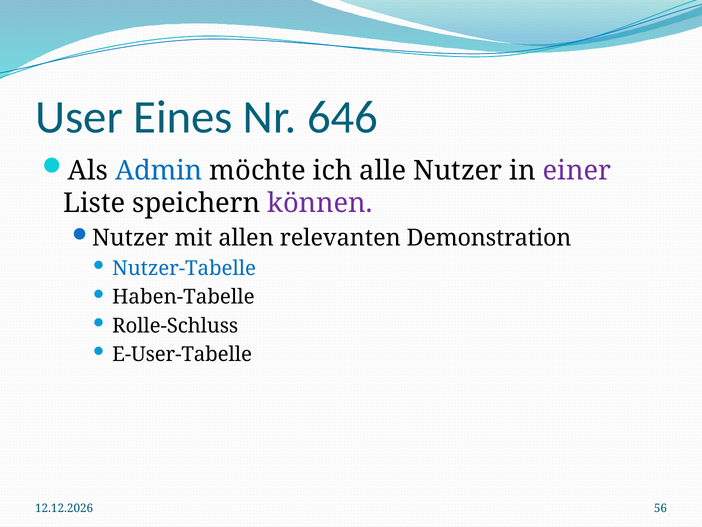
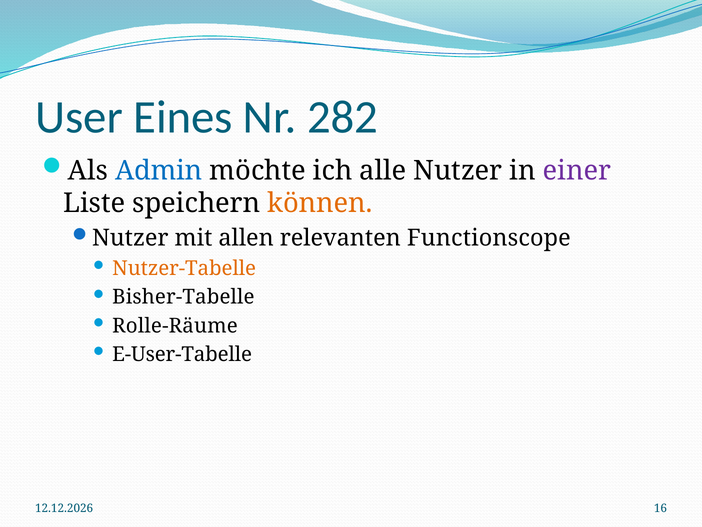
646: 646 -> 282 (343, 117)
können colour: purple -> orange (320, 203)
Demonstration: Demonstration -> Functionscope (489, 238)
Nutzer-Tabelle colour: blue -> orange (184, 268)
Haben-Tabelle: Haben-Tabelle -> Bisher-Tabelle (183, 297)
Rolle-Schluss: Rolle-Schluss -> Rolle-Räume (175, 325)
56: 56 -> 16 (660, 508)
